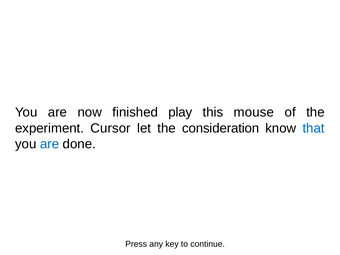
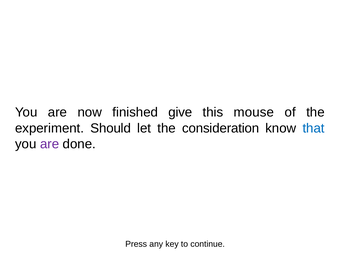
play: play -> give (180, 112)
Cursor: Cursor -> Should (111, 128)
are colour: blue -> purple (50, 144)
